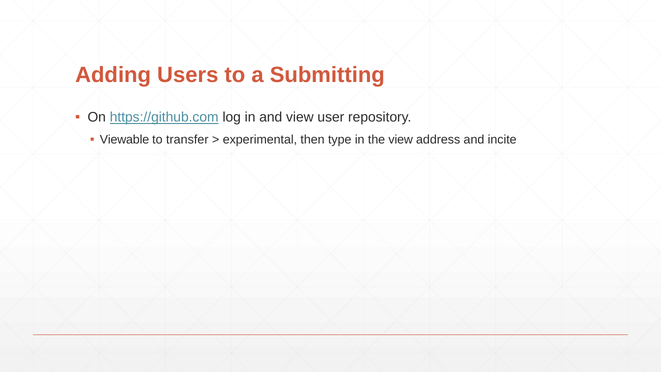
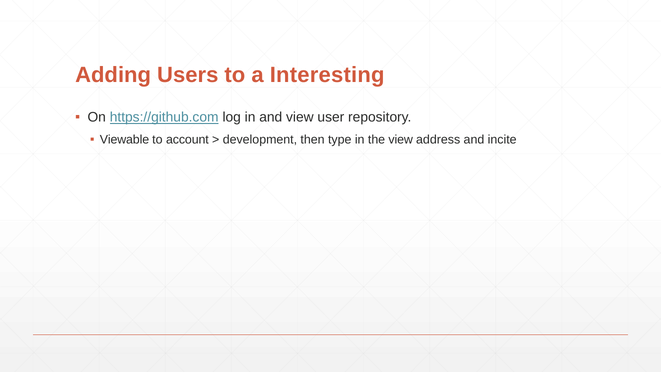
Submitting: Submitting -> Interesting (327, 75)
transfer: transfer -> account (187, 140)
experimental: experimental -> development (260, 140)
